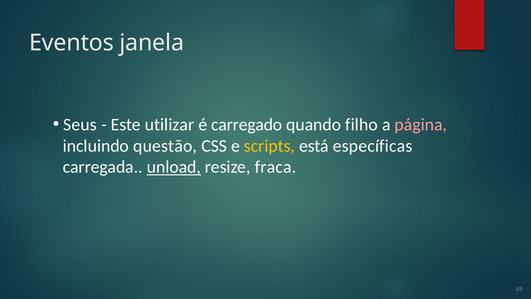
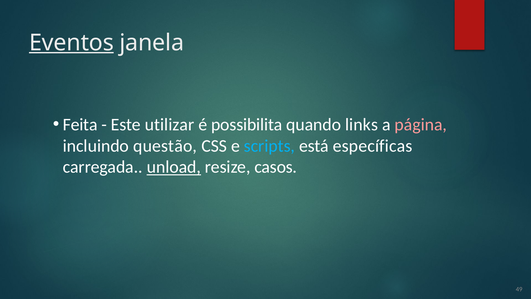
Eventos underline: none -> present (72, 43)
Seus: Seus -> Feita (80, 124)
carregado: carregado -> possibilita (247, 124)
filho: filho -> links (362, 124)
scripts colour: yellow -> light blue (269, 146)
fraca: fraca -> casos (276, 167)
